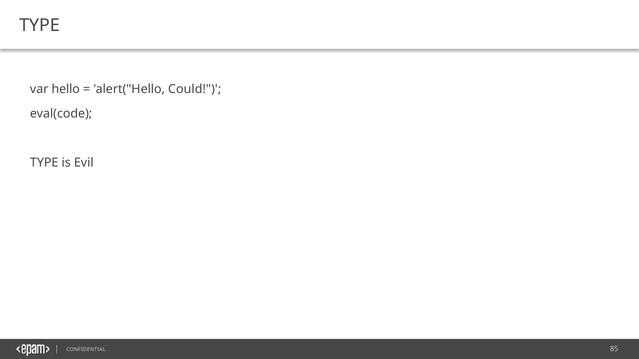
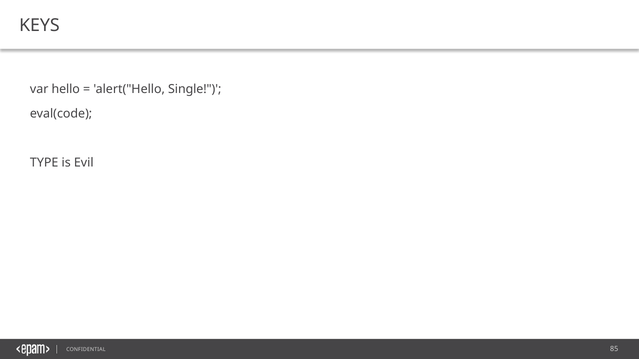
TYPE: TYPE -> KEYS (39, 26)
Could: Could -> Single (195, 89)
